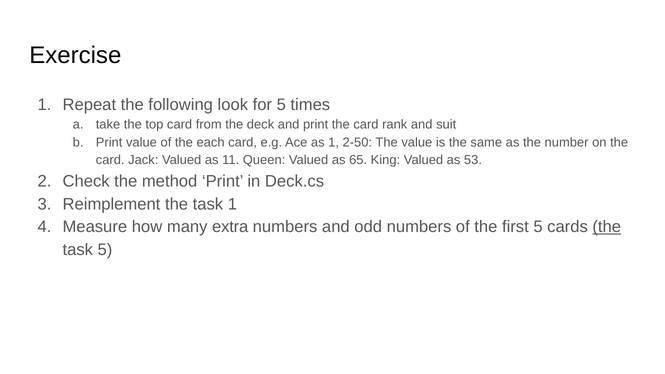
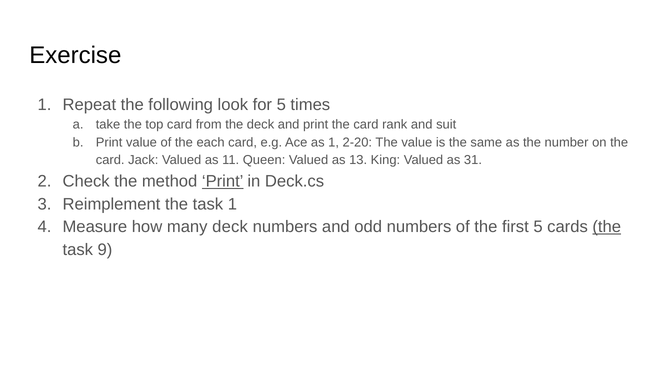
2-50: 2-50 -> 2-20 (357, 142)
65: 65 -> 13 (358, 160)
53: 53 -> 31 (473, 160)
Print underline: none -> present (223, 181)
many extra: extra -> deck (230, 227)
task 5: 5 -> 9 (105, 250)
